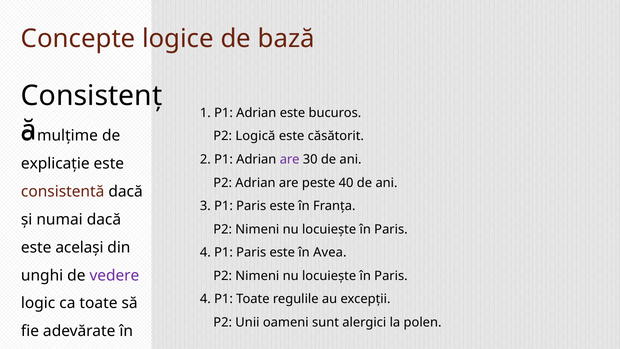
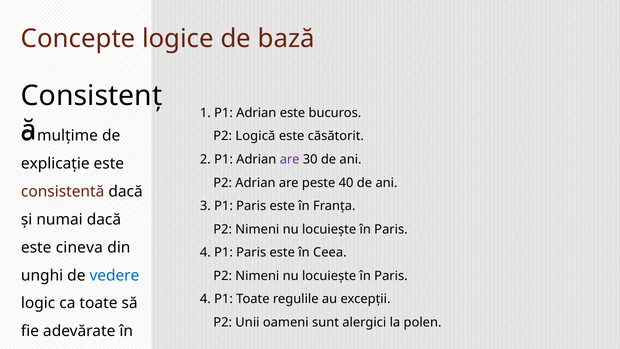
este același: același -> cineva (79, 247)
Avea: Avea -> Ceea (330, 252)
vedere colour: purple -> blue (114, 275)
